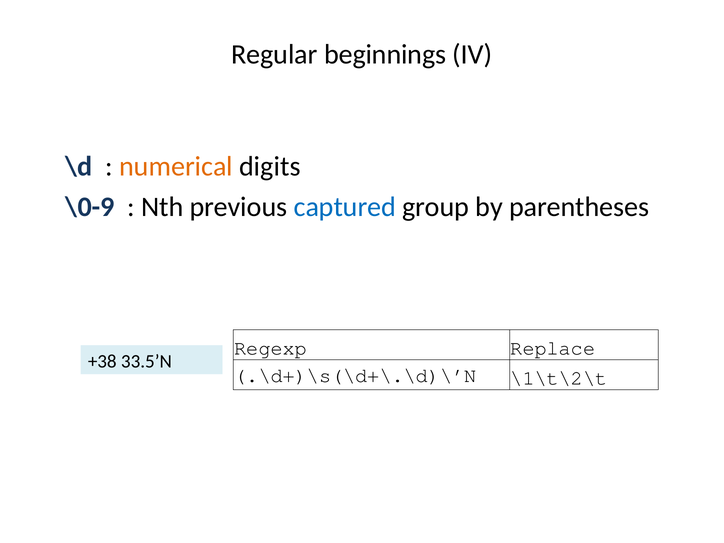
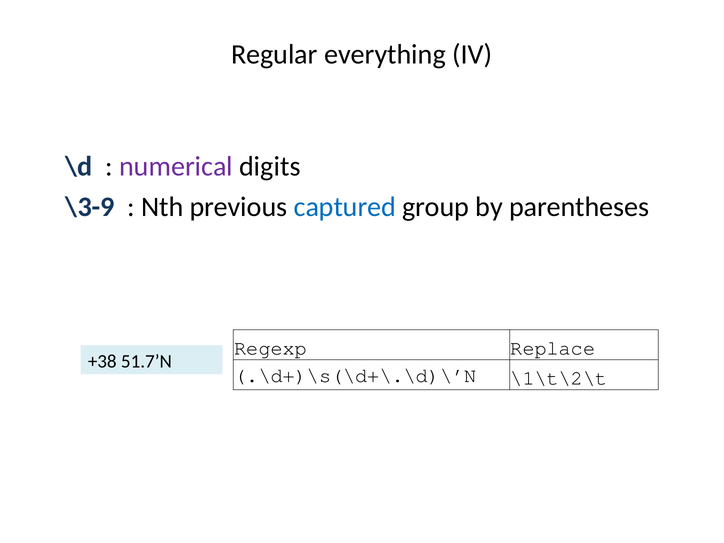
beginnings: beginnings -> everything (385, 54)
numerical colour: orange -> purple (176, 166)
\0-9: \0-9 -> \3-9 (90, 207)
33.5’N: 33.5’N -> 51.7’N (146, 362)
